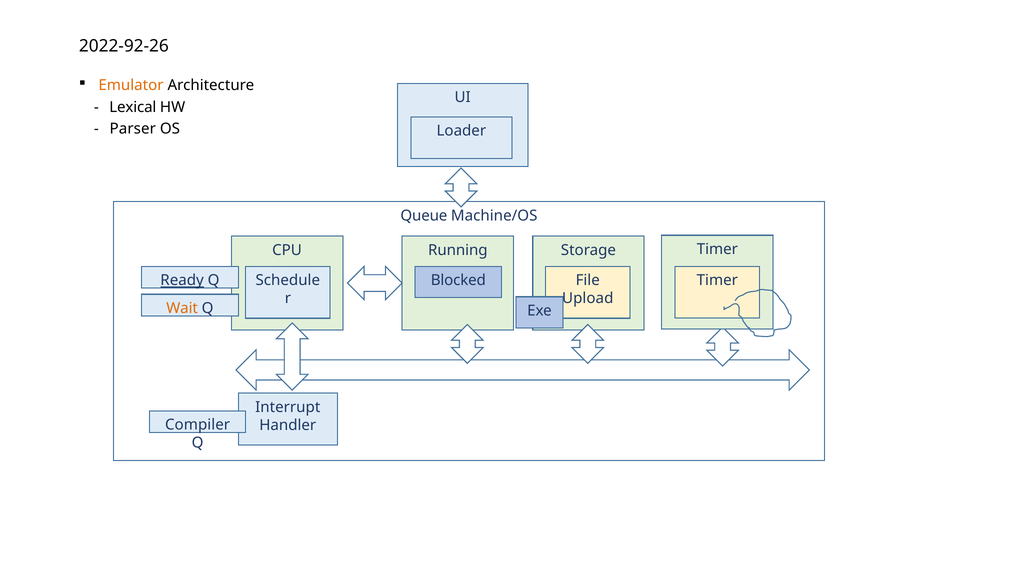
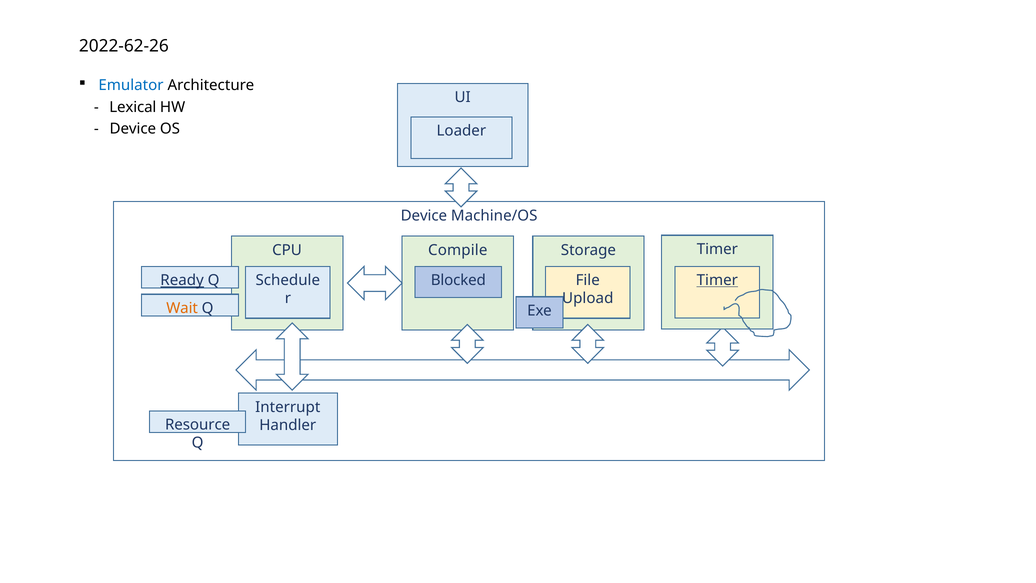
2022-92-26: 2022-92-26 -> 2022-62-26 (124, 46)
Emulator colour: orange -> blue (131, 85)
Parser: Parser -> Device (133, 129)
Queue: Queue -> Device (424, 216)
Running: Running -> Compile (458, 250)
Timer underline: none -> present (717, 280)
Compiler: Compiler -> Resource (198, 425)
